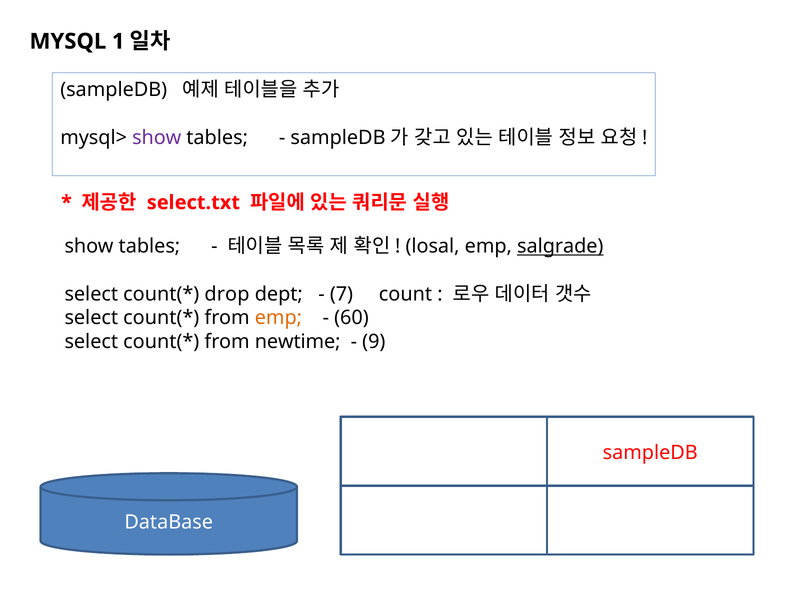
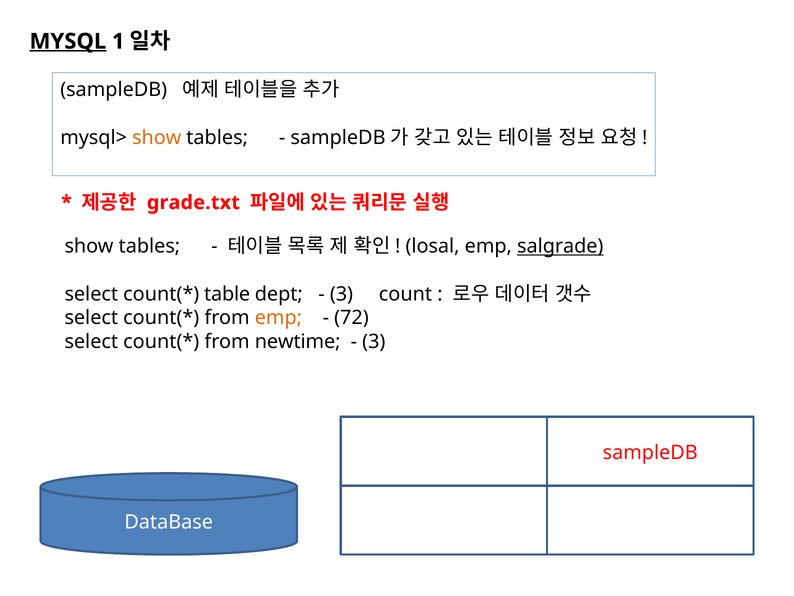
MYSQL underline: none -> present (68, 41)
show colour: purple -> orange (157, 137)
select.txt: select.txt -> grade.txt (193, 202)
drop: drop -> table (227, 294)
7: 7 -> 3 (341, 294)
60: 60 -> 72 (351, 318)
9: 9 -> 3 (374, 341)
